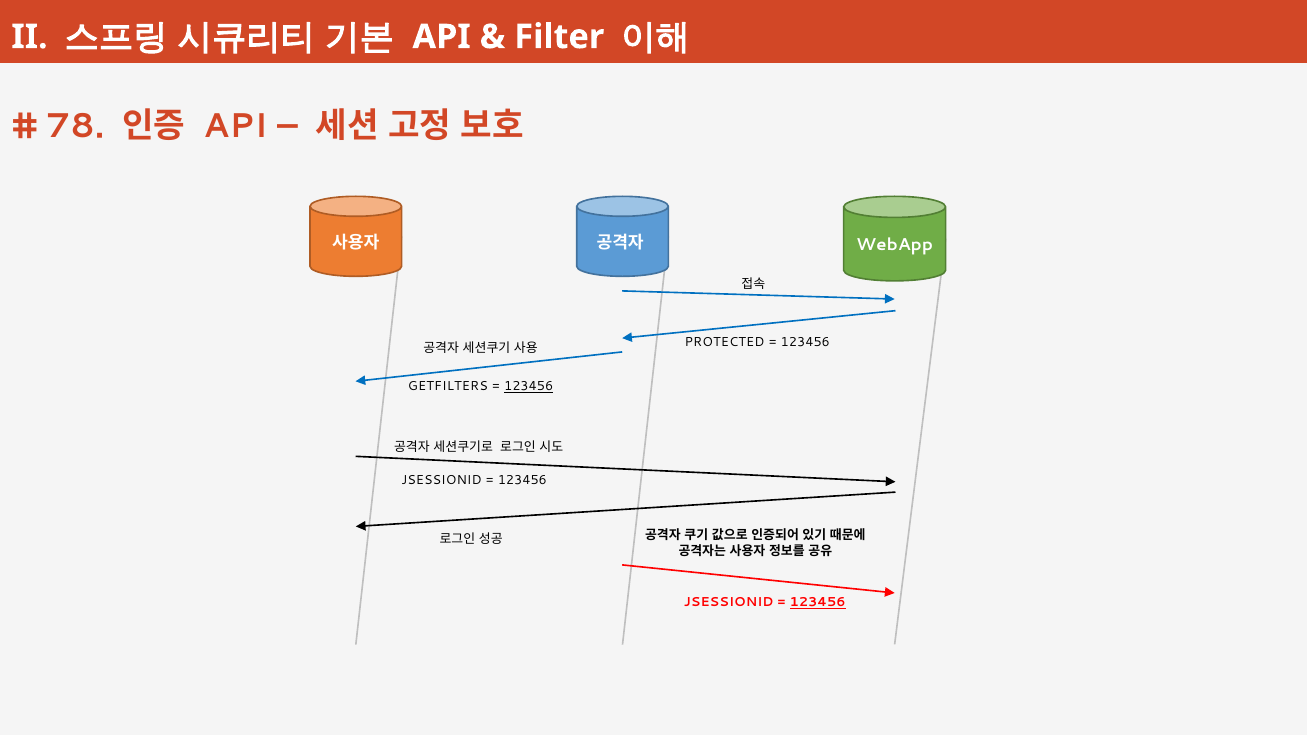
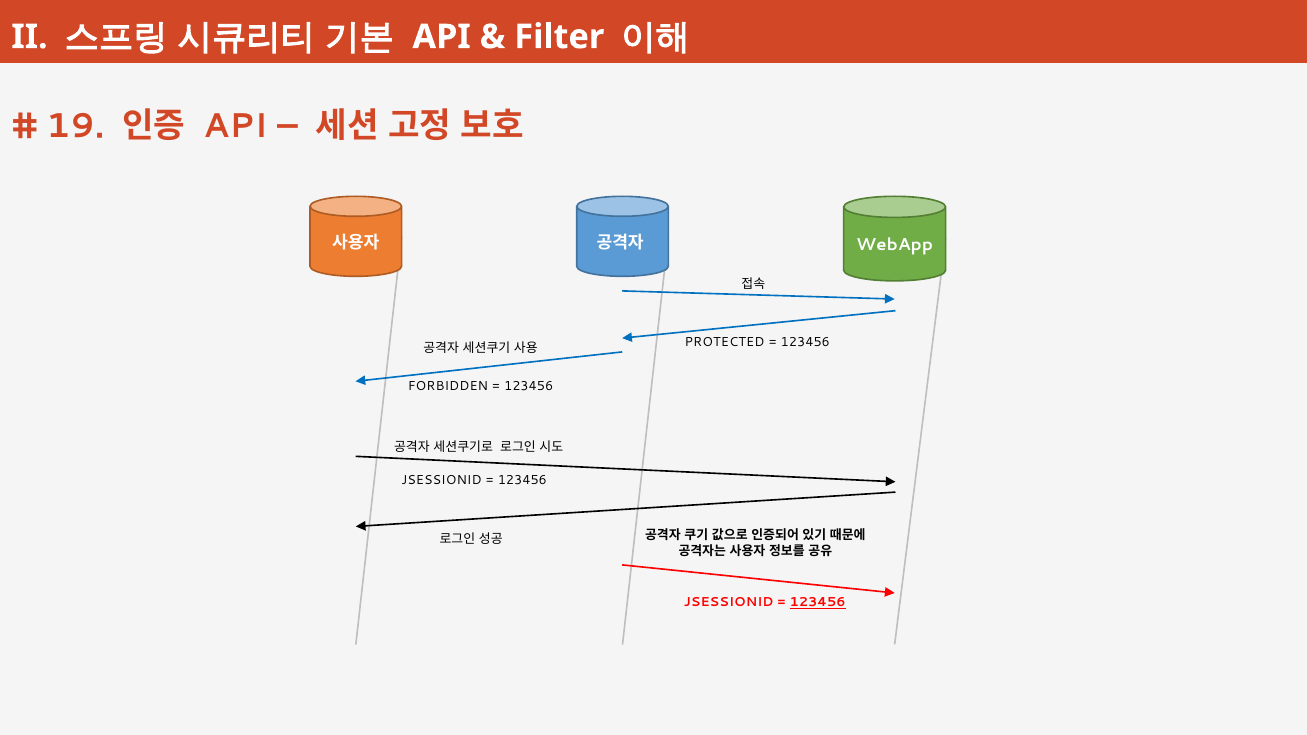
78: 78 -> 19 (75, 127)
GETFILTERS: GETFILTERS -> FORBIDDEN (448, 387)
123456 underline: present -> none (529, 387)
